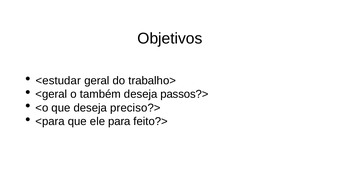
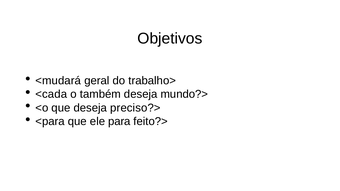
<estudar: <estudar -> <mudará (58, 81)
<geral: <geral -> <cada (51, 94)
passos?>: passos?> -> mundo?> (184, 94)
